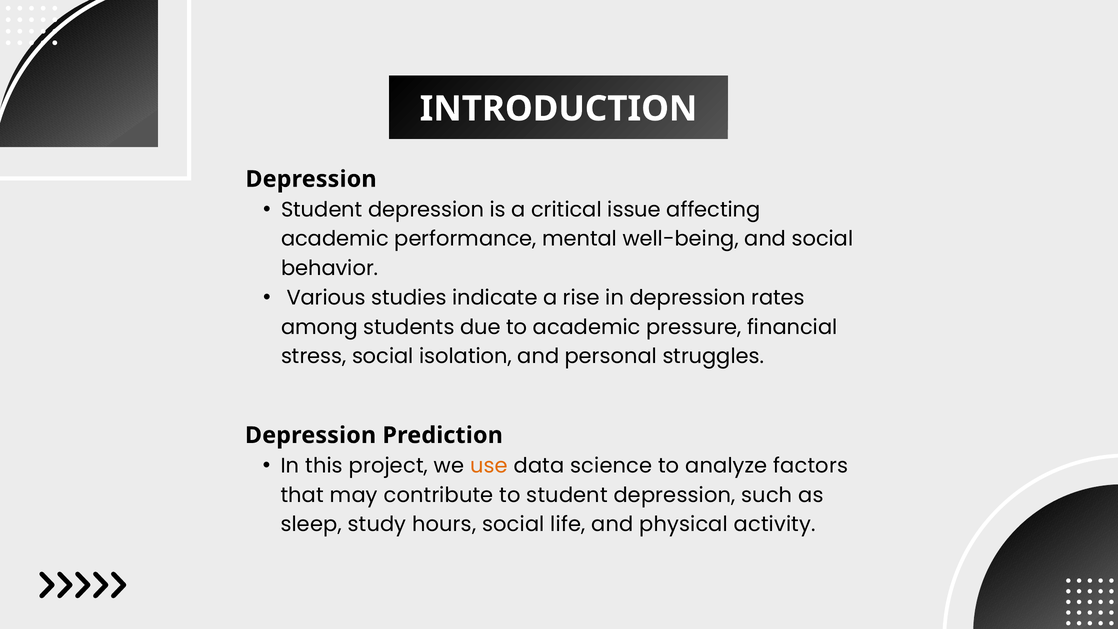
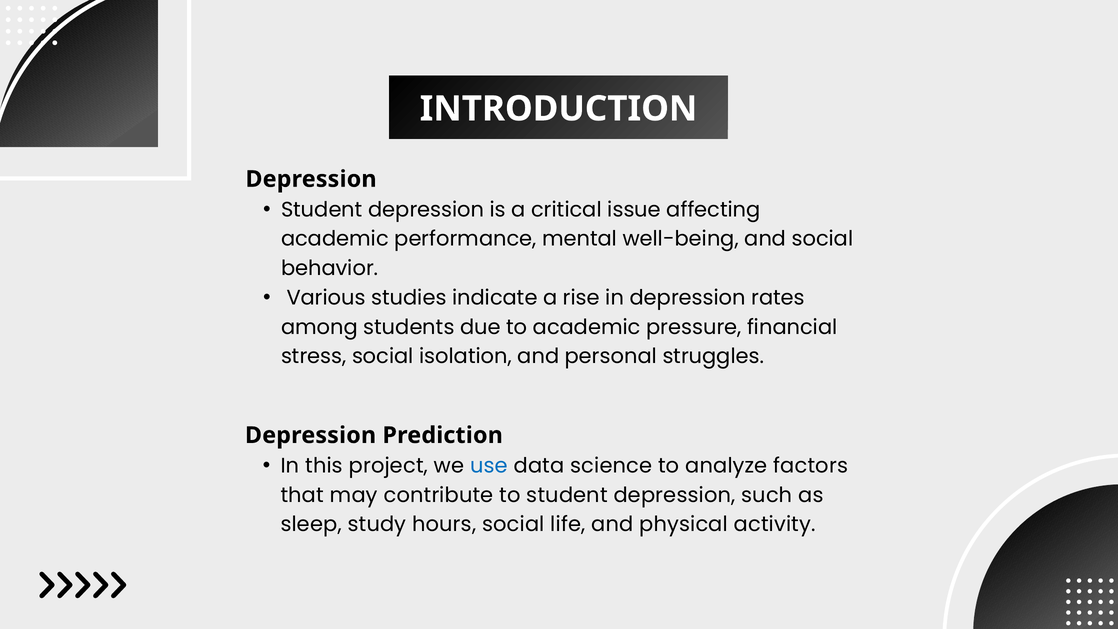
use colour: orange -> blue (489, 466)
